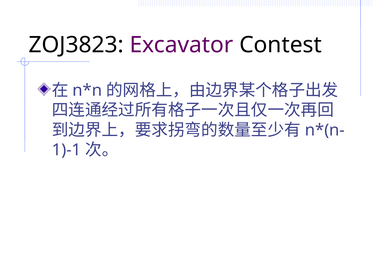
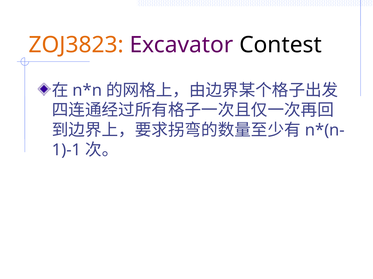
ZOJ3823 colour: black -> orange (76, 45)
